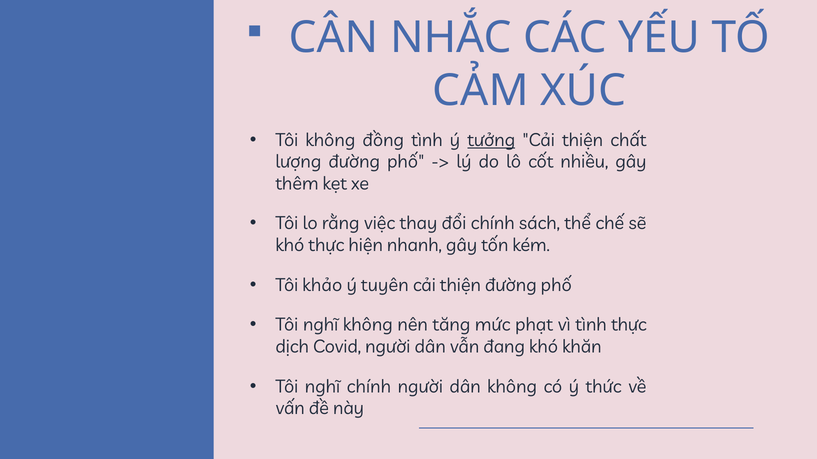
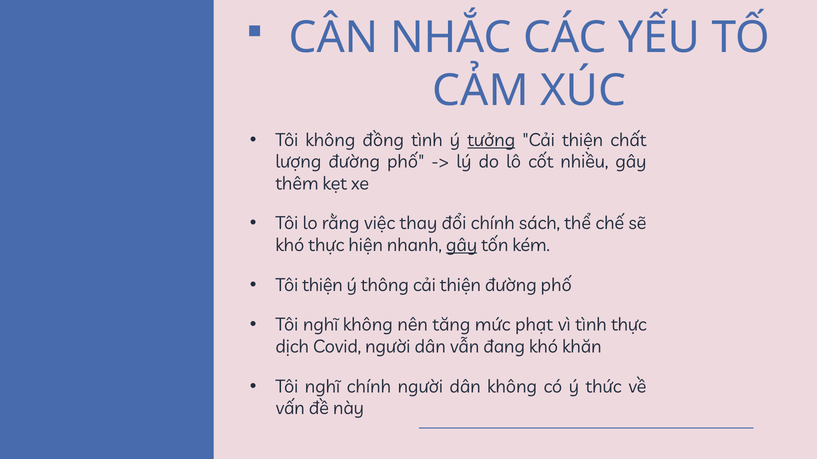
gây underline: none -> present (462, 246)
Tôi khảo: khảo -> thiện (323, 285)
tuyên: tuyên -> thông (385, 285)
